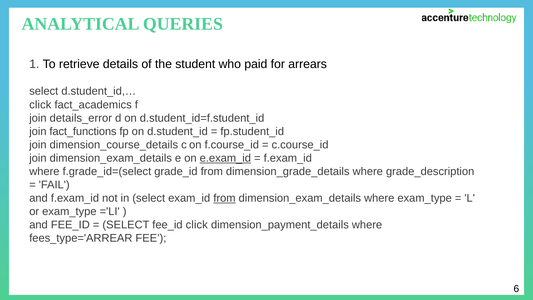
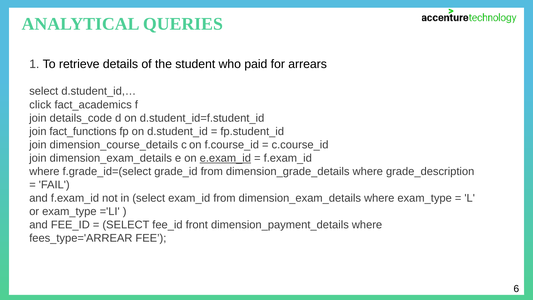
details_error: details_error -> details_code (81, 118)
from underline: present -> none (224, 198)
fee_id click: click -> front (197, 225)
